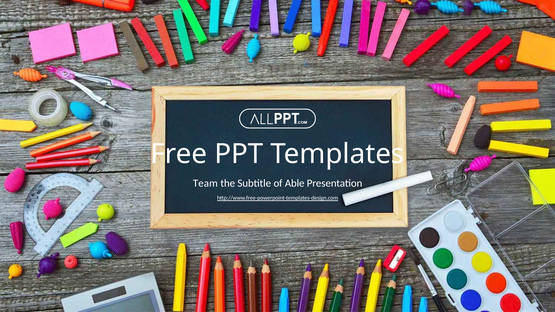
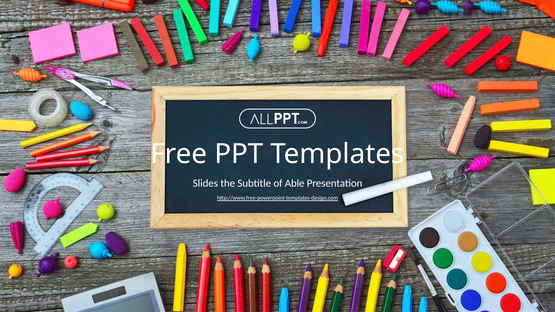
Team: Team -> Slides (205, 183)
